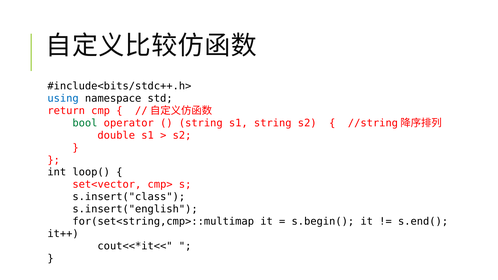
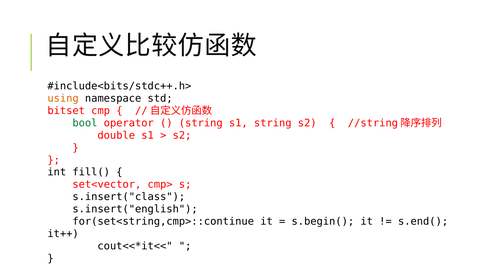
using colour: blue -> orange (63, 98)
return: return -> bitset (66, 111)
loop(: loop( -> fill( (91, 172)
for(set<string,cmp>::multimap: for(set<string,cmp>::multimap -> for(set<string,cmp>::continue (163, 222)
